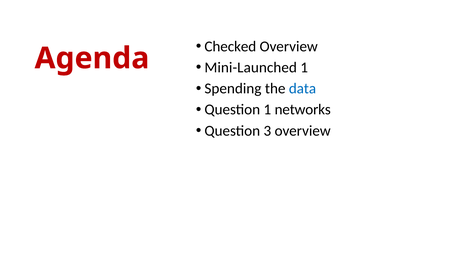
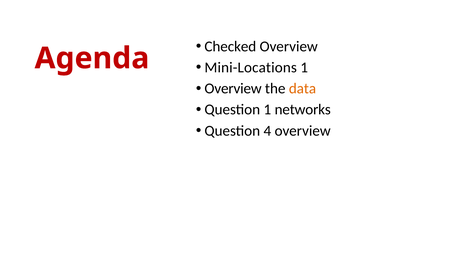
Mini-Launched: Mini-Launched -> Mini-Locations (251, 68)
Spending: Spending -> Overview (233, 89)
data colour: blue -> orange (302, 89)
3: 3 -> 4 (267, 131)
